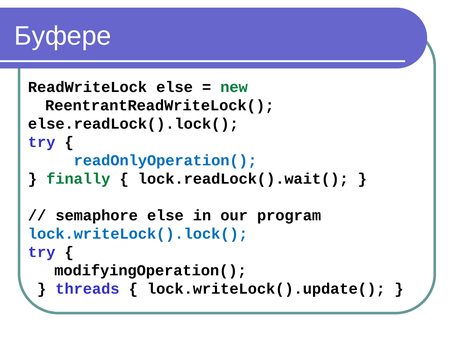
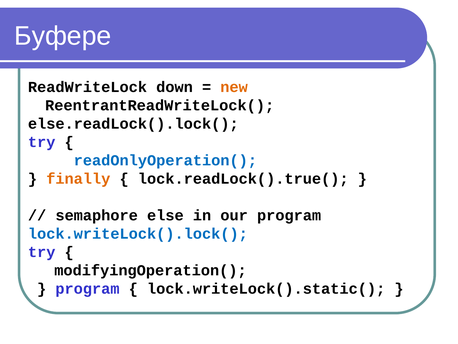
ReadWriteLock else: else -> down (175, 87)
new colour: green -> orange (234, 87)
finally colour: green -> orange (78, 179)
lock.readLock().wait(: lock.readLock().wait( -> lock.readLock().true( (243, 179)
threads: threads -> program (87, 288)
lock.writeLock().update(: lock.writeLock().update( -> lock.writeLock().static( (266, 288)
